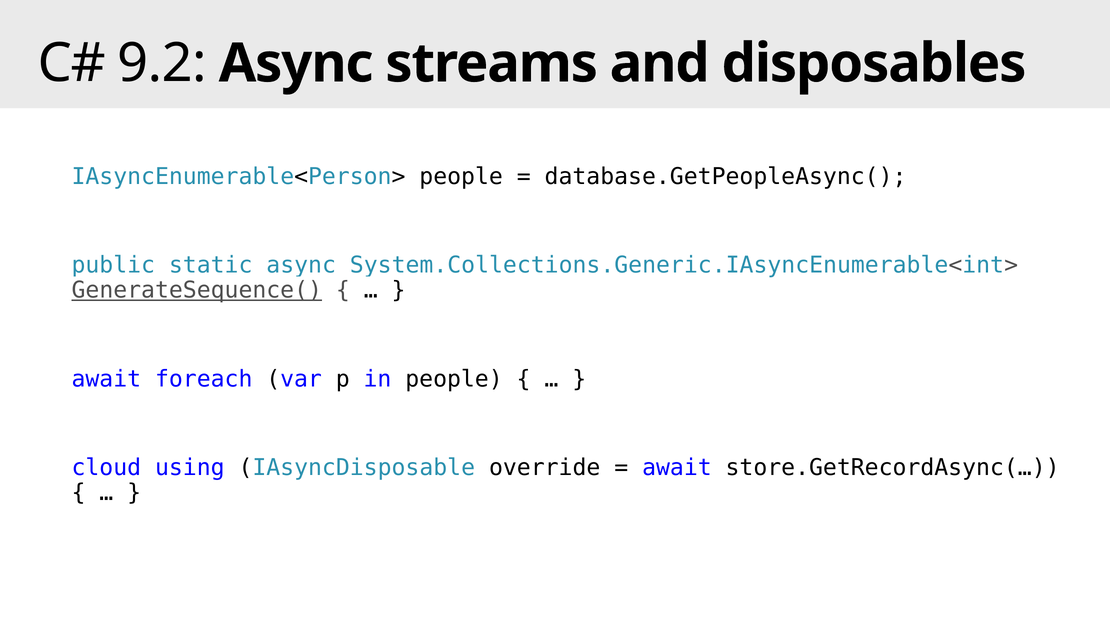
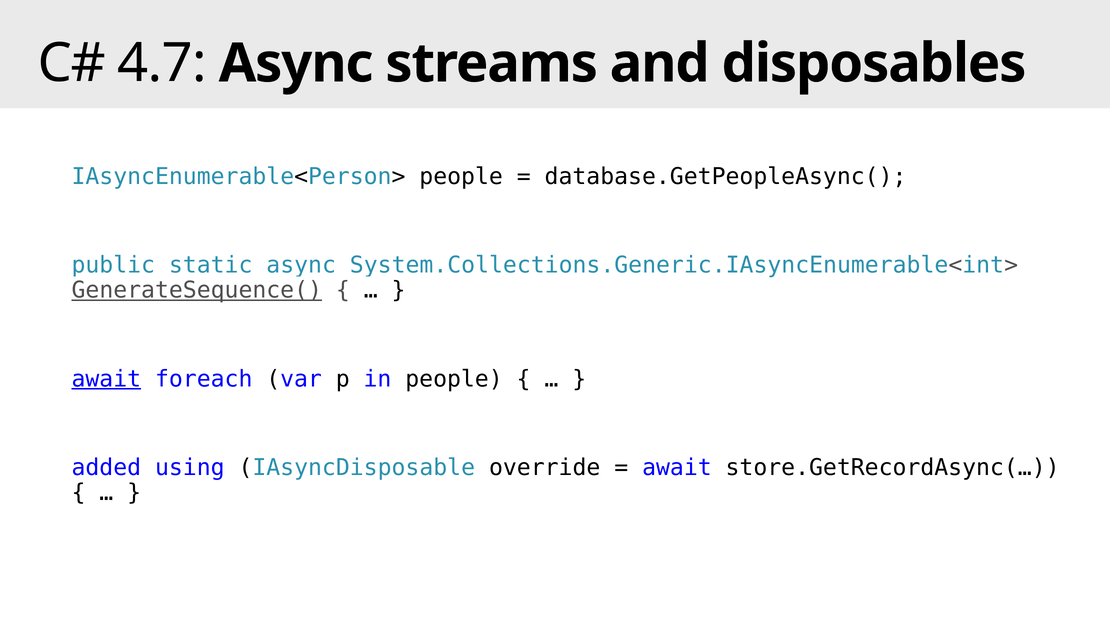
9.2: 9.2 -> 4.7 (162, 64)
await underline: none -> present (106, 379)
cloud: cloud -> added (106, 468)
